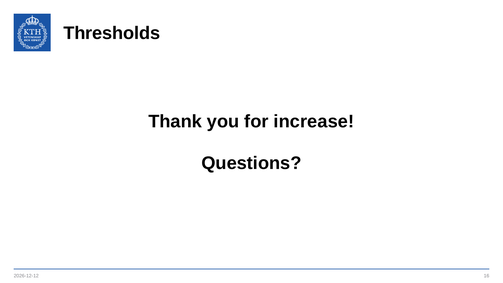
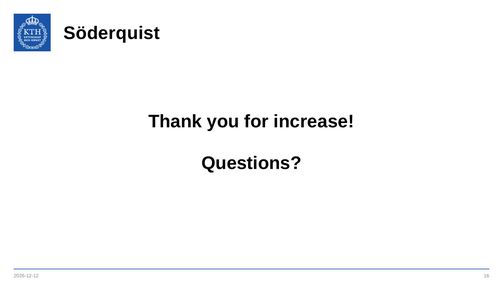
Thresholds: Thresholds -> Söderquist (112, 33)
